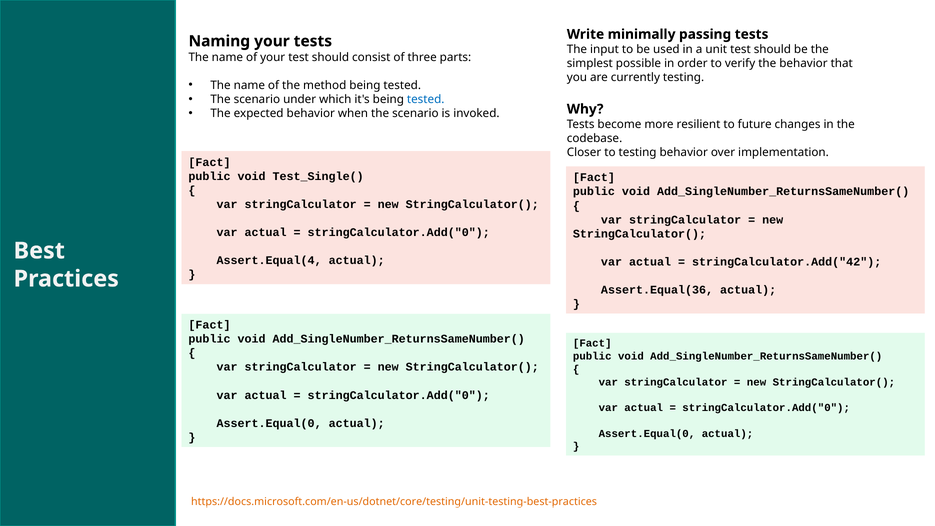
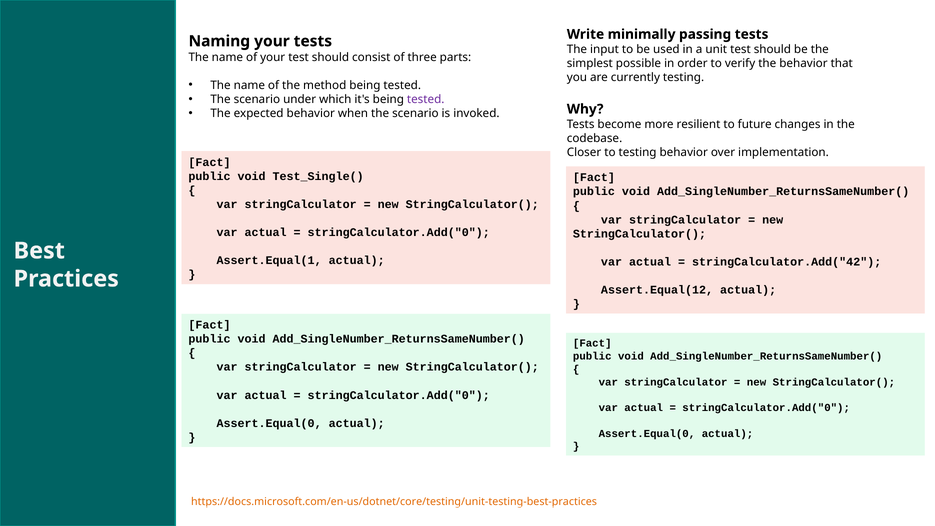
tested colour: blue -> purple (426, 99)
Assert.Equal(4: Assert.Equal(4 -> Assert.Equal(1 (269, 261)
Assert.Equal(36: Assert.Equal(36 -> Assert.Equal(12 (657, 290)
